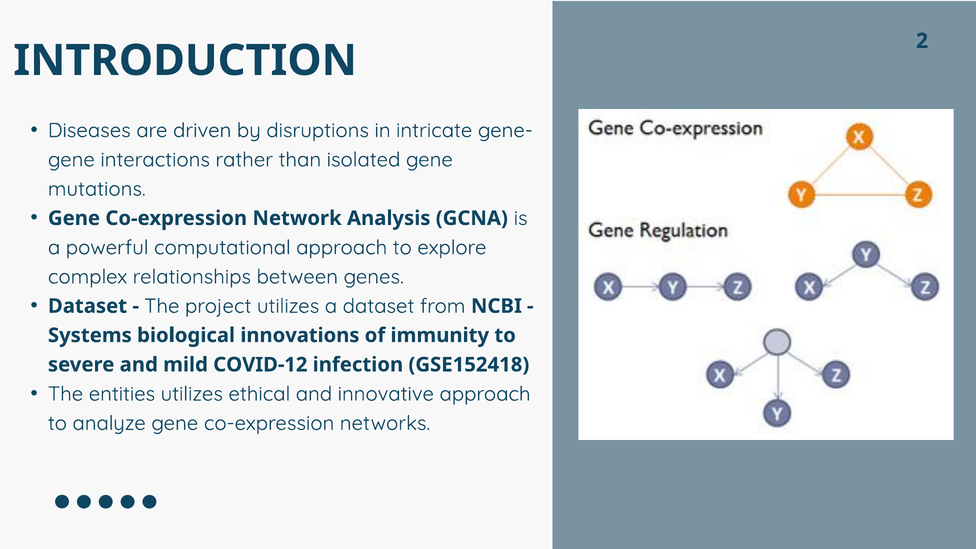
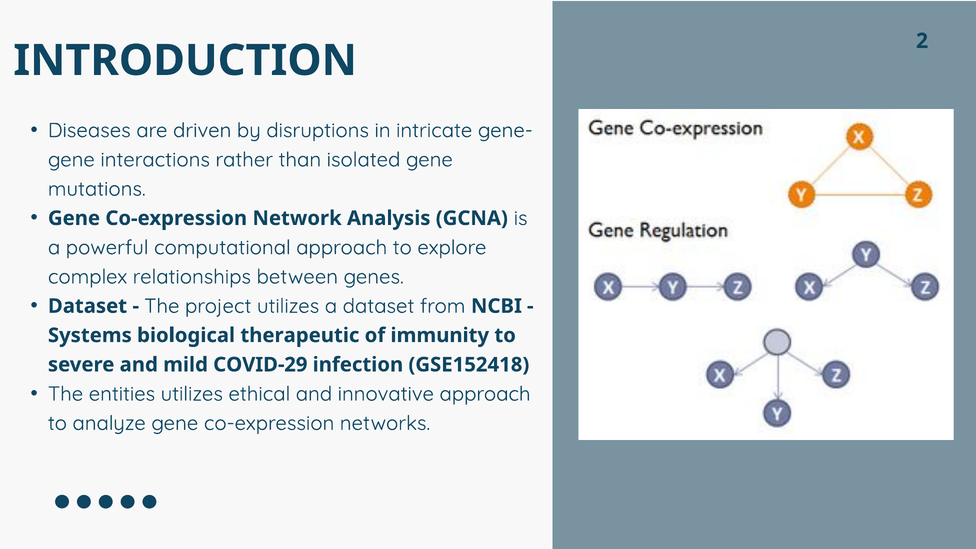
innovations: innovations -> therapeutic (300, 335)
COVID-12: COVID-12 -> COVID-29 (260, 365)
